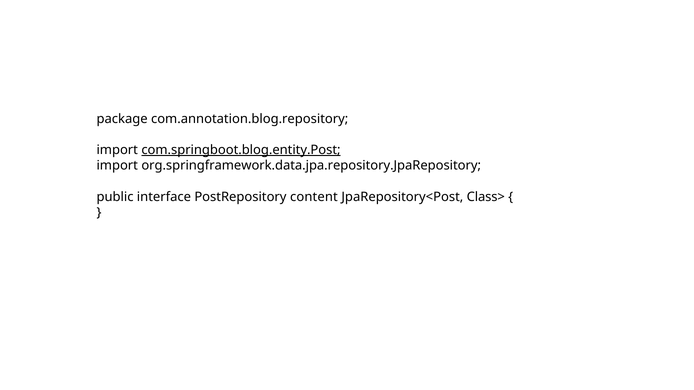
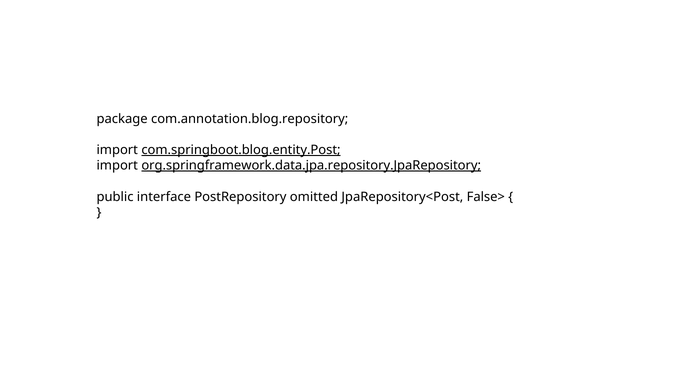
org.springframework.data.jpa.repository.JpaRepository underline: none -> present (311, 166)
content: content -> omitted (314, 197)
Class>: Class> -> False> (486, 197)
